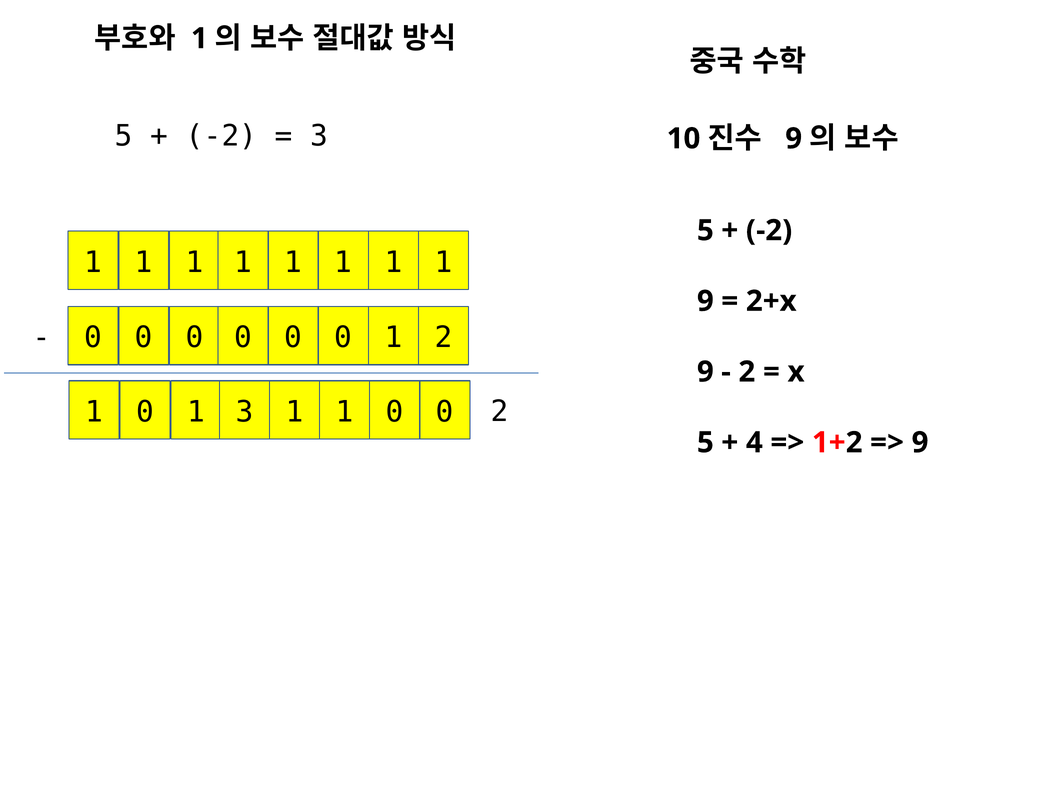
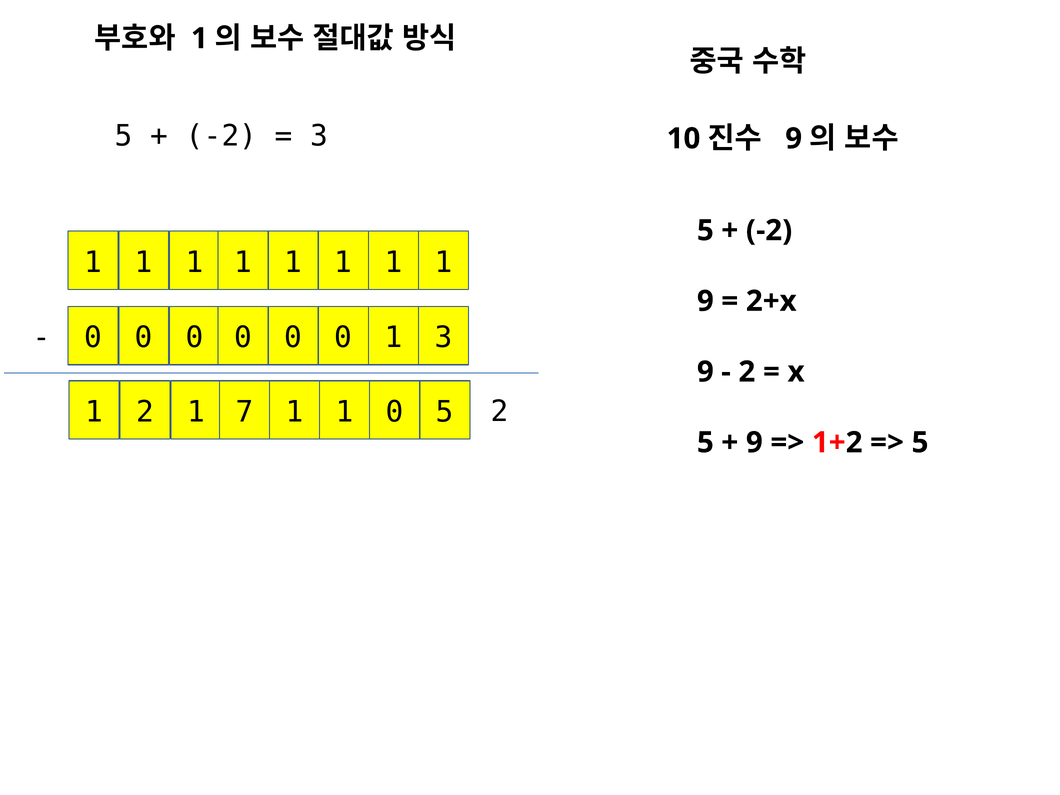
1 2: 2 -> 3 (444, 338)
0: 0 -> 2 (145, 412)
1 3: 3 -> 7 (245, 412)
1 0 0: 0 -> 5 (445, 412)
4: 4 -> 9 (754, 443)
9: 9 -> 5 (920, 443)
